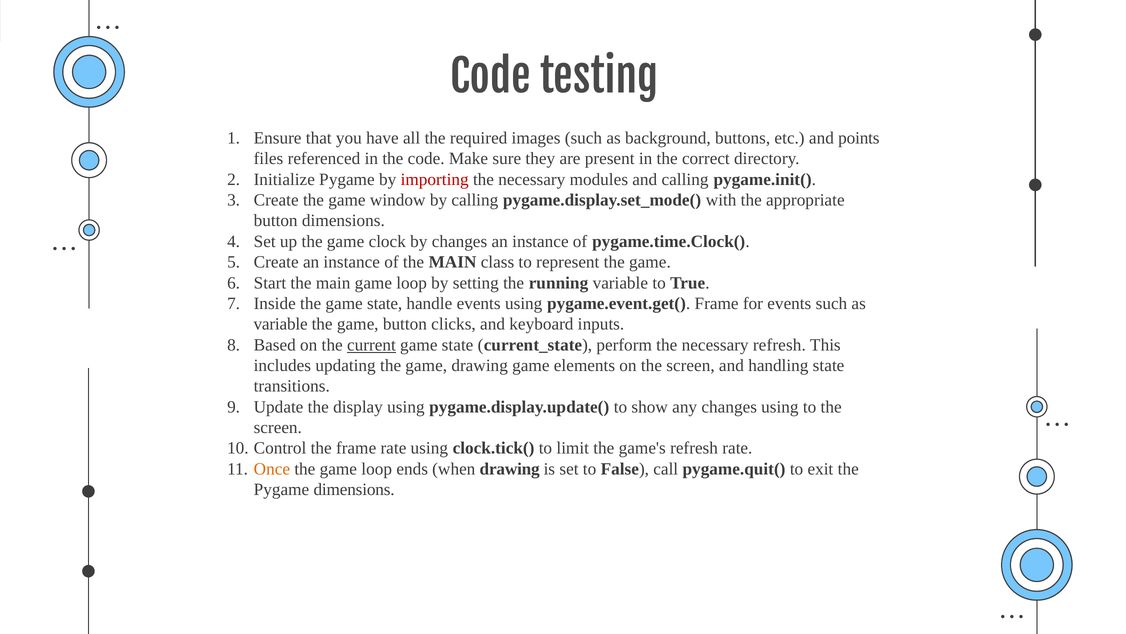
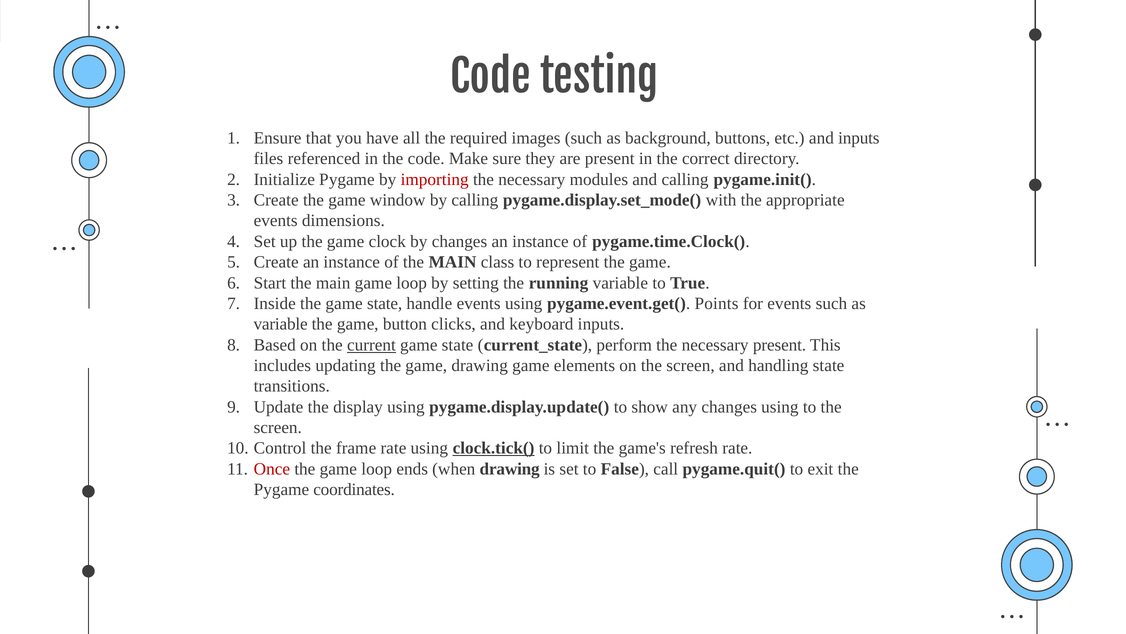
and points: points -> inputs (859, 138)
button: button -> events (276, 221)
pygame.event.get( Frame: Frame -> Points (717, 303)
necessary refresh: refresh -> present (779, 345)
clock.tick( underline: none -> present (494, 448)
Once colour: orange -> red (272, 468)
Pygame dimensions: dimensions -> coordinates (354, 489)
